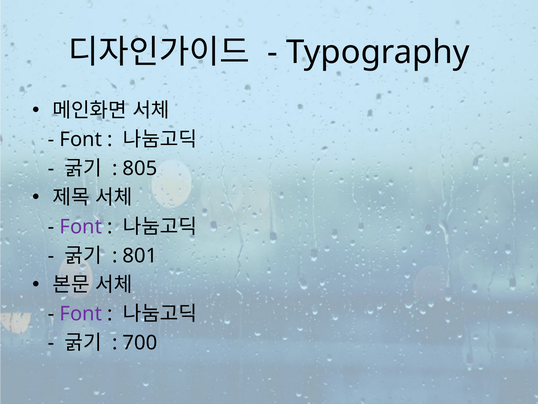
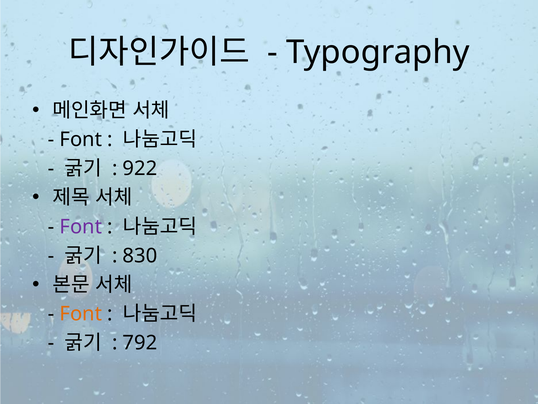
805: 805 -> 922 (140, 168)
801: 801 -> 830 (140, 255)
Font colour: purple -> orange (81, 313)
700: 700 -> 792 (140, 343)
